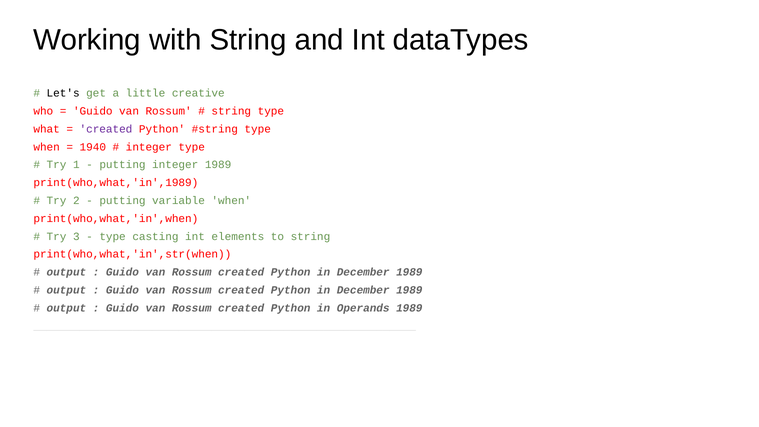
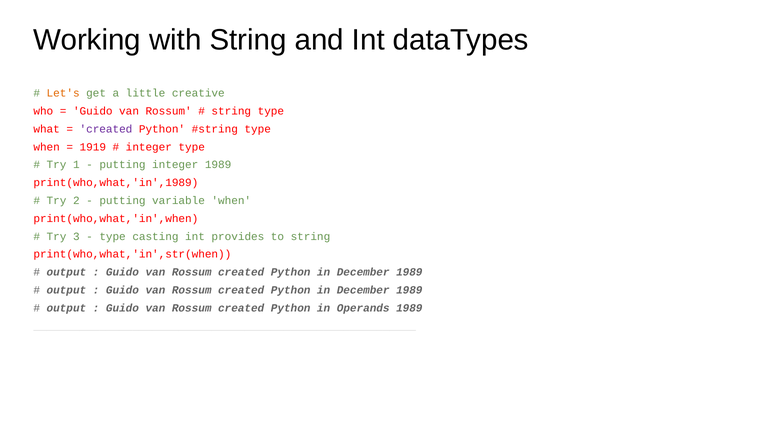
Let's colour: black -> orange (63, 93)
1940: 1940 -> 1919 (93, 147)
elements: elements -> provides (238, 236)
